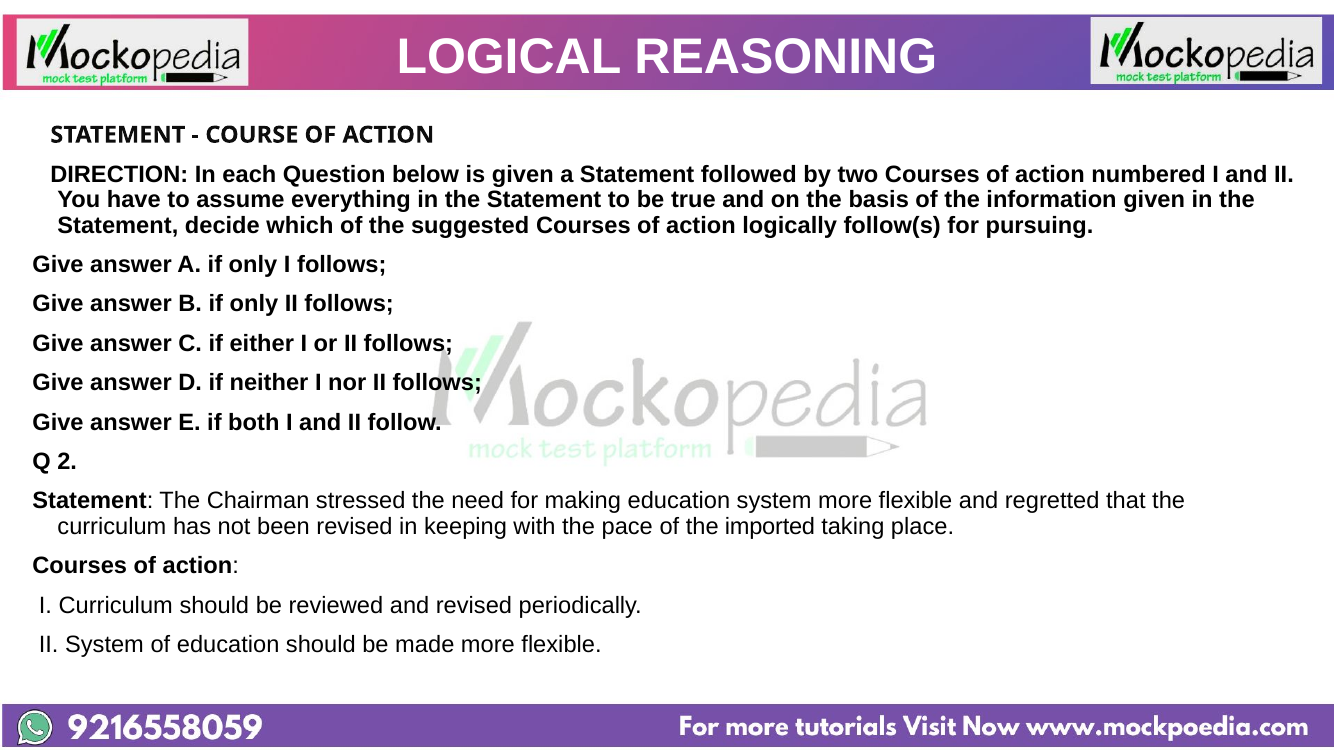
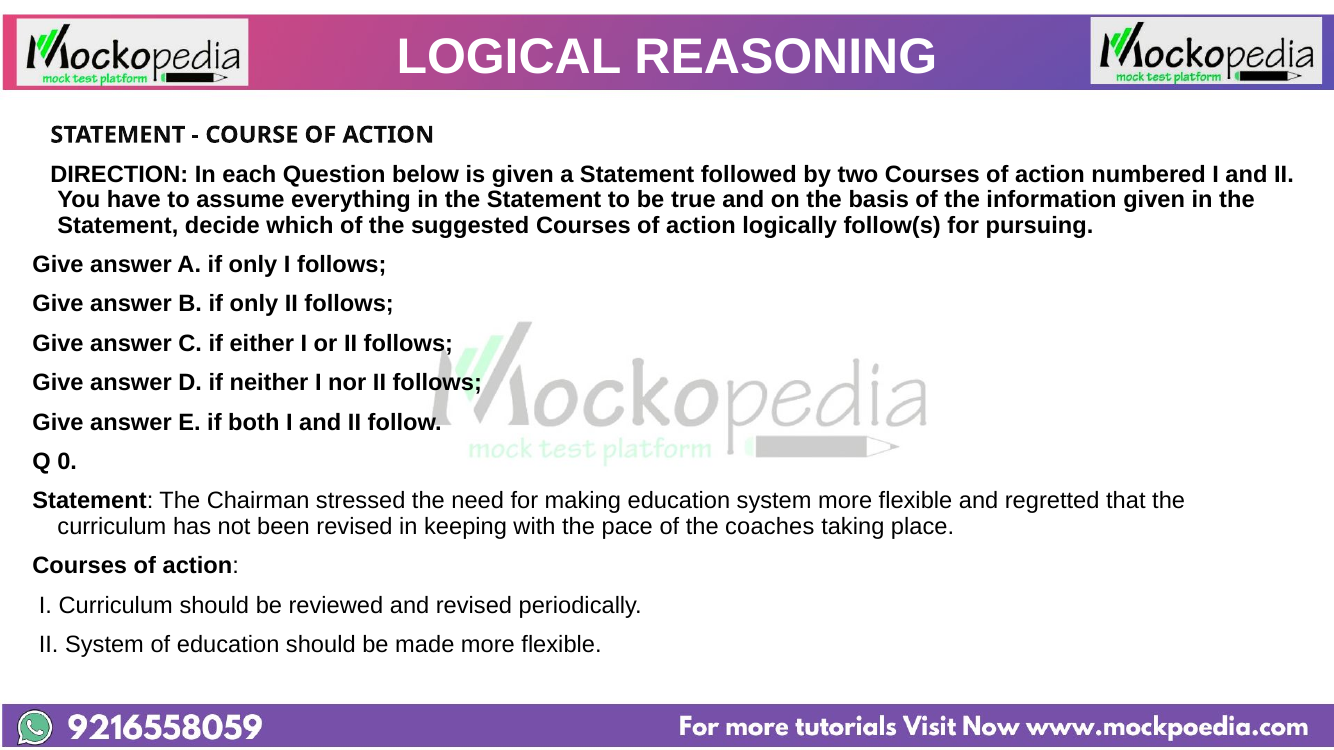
2: 2 -> 0 (67, 462)
imported: imported -> coaches (770, 527)
